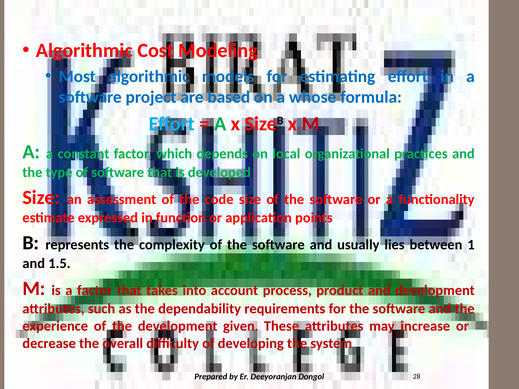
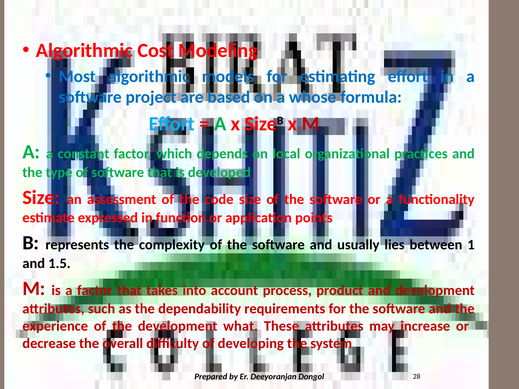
given: given -> what (241, 326)
